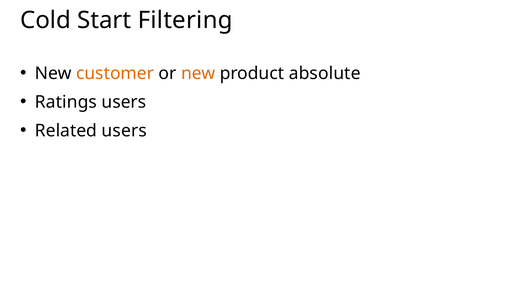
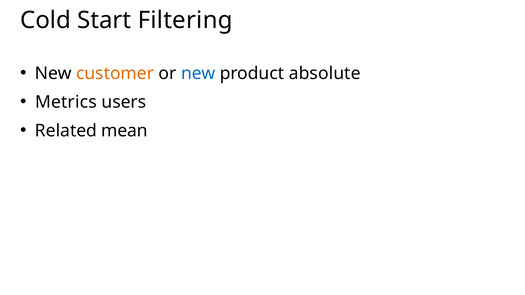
new colour: orange -> blue (198, 73)
Ratings: Ratings -> Metrics (66, 102)
Related users: users -> mean (124, 131)
